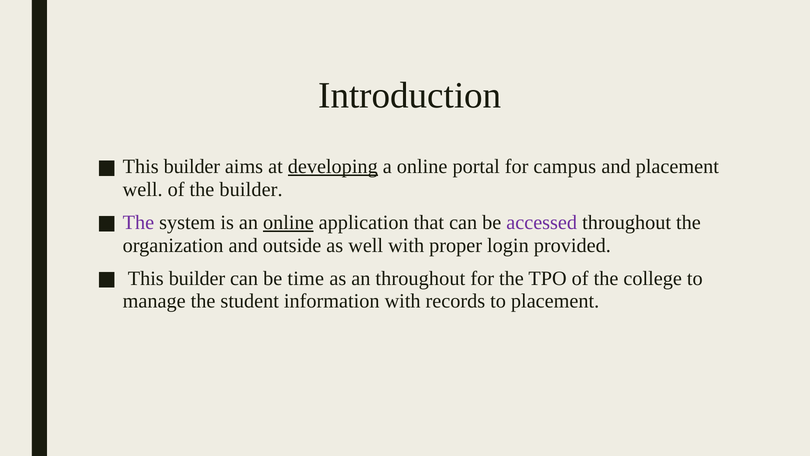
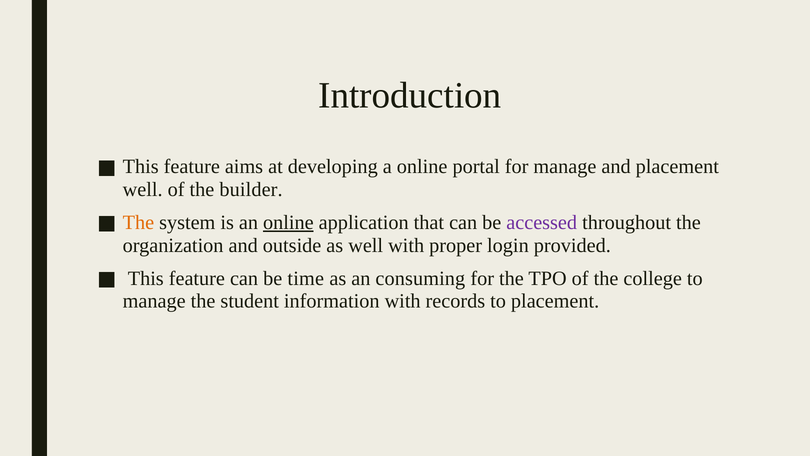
builder: builder -> feature (192, 166)
developing underline: present -> none (333, 166)
for campus: campus -> manage (565, 166)
The colour: purple -> orange (138, 222)
builder: builder -> feature (197, 278)
an throughout: throughout -> consuming (420, 278)
